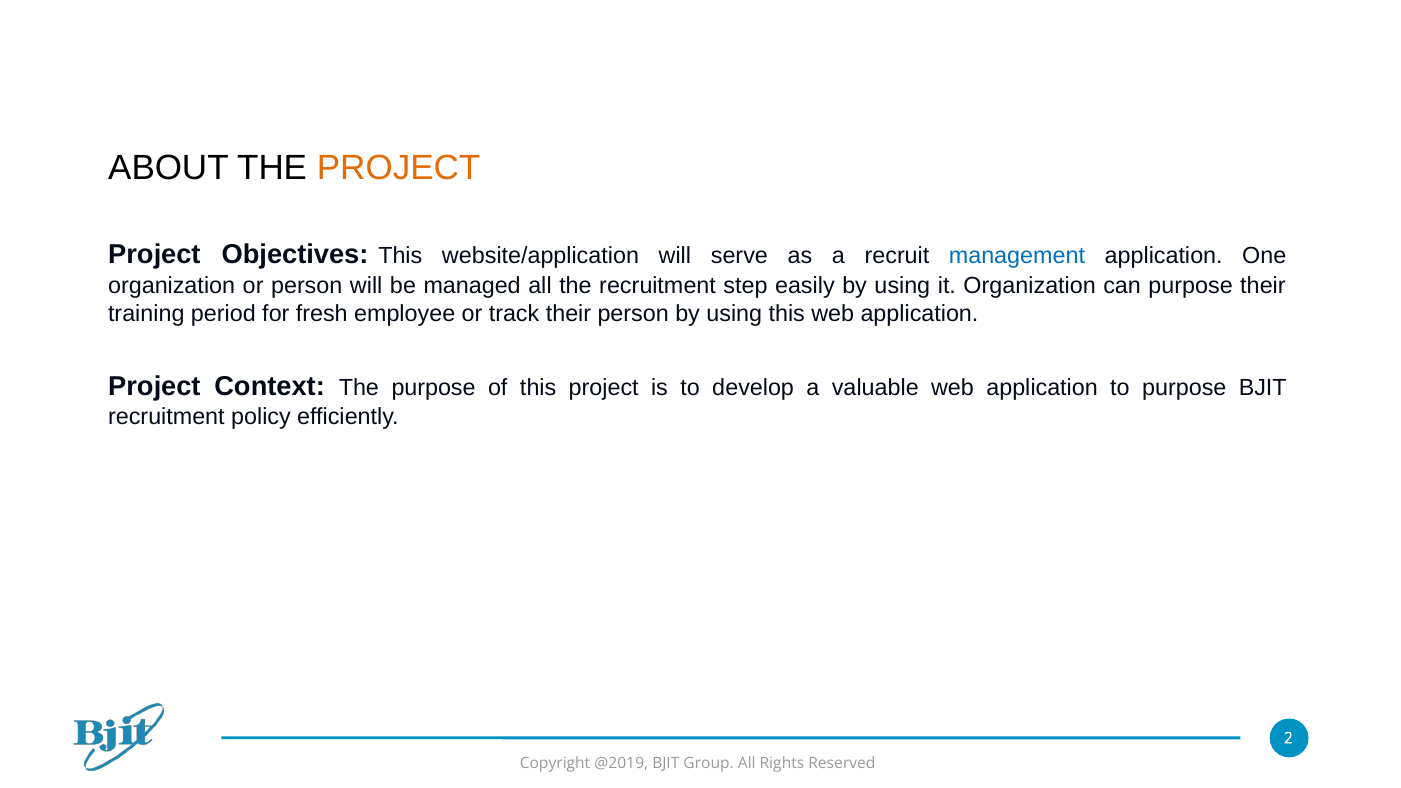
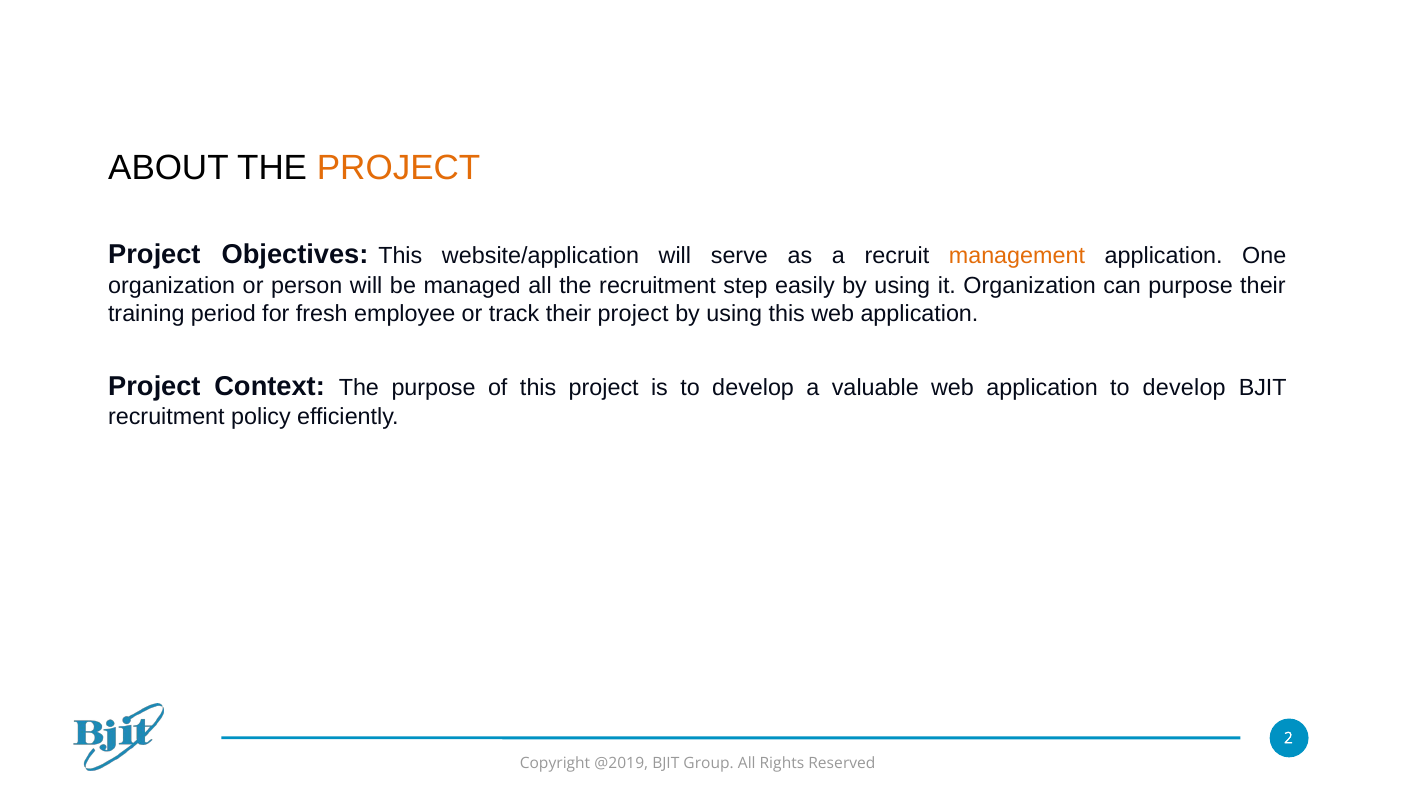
management colour: blue -> orange (1017, 256)
their person: person -> project (633, 314)
application to purpose: purpose -> develop (1184, 388)
